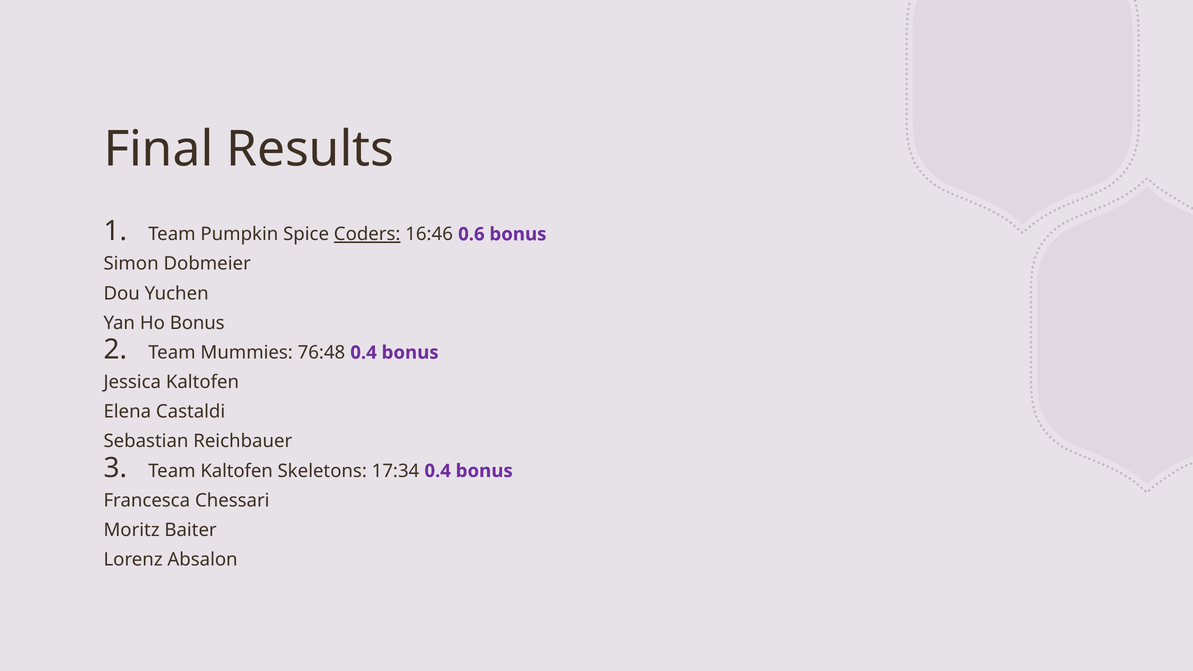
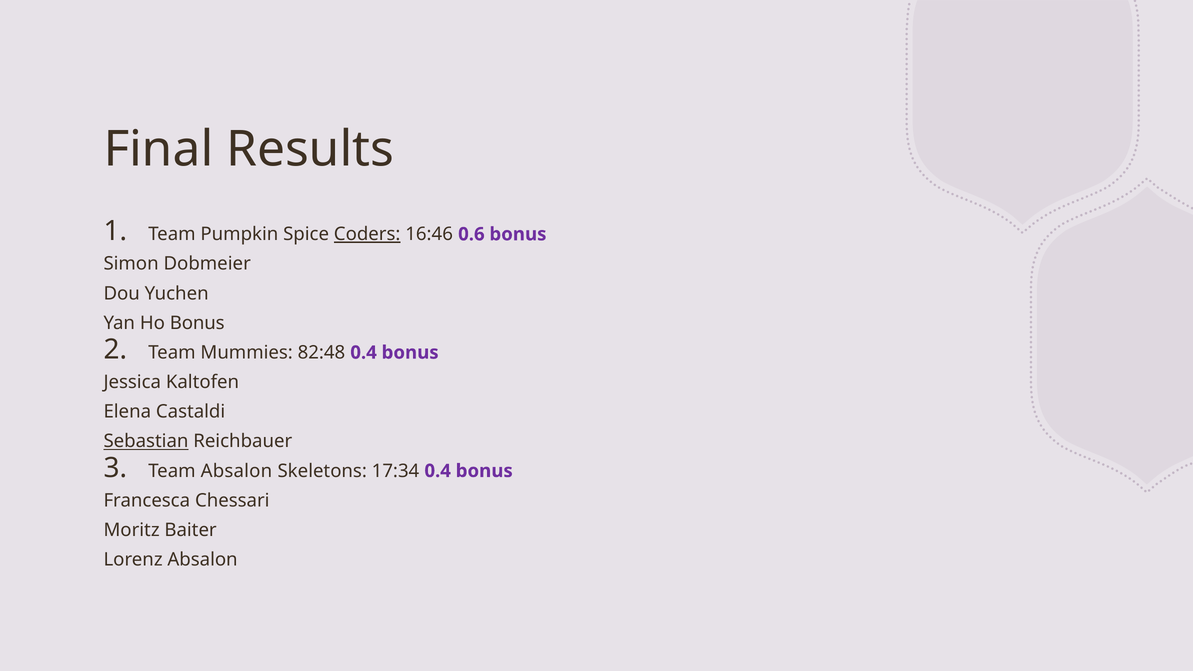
76:48: 76:48 -> 82:48 (321, 353)
Sebastian underline: none -> present (146, 441)
Team Kaltofen: Kaltofen -> Absalon (236, 471)
